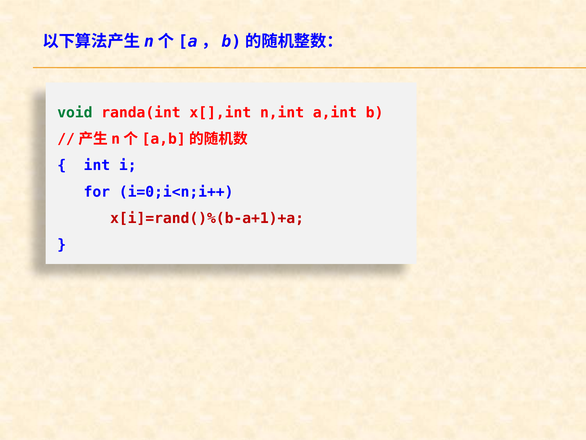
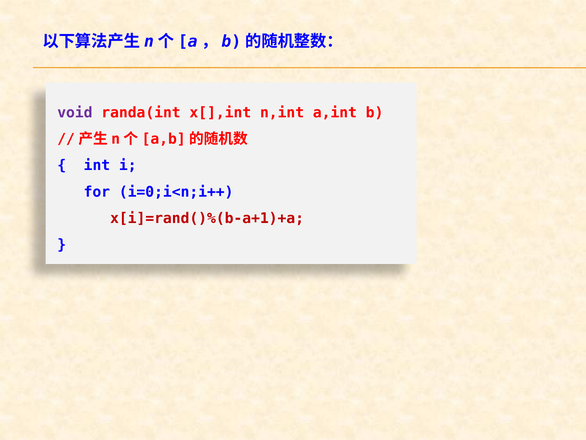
void colour: green -> purple (75, 113)
